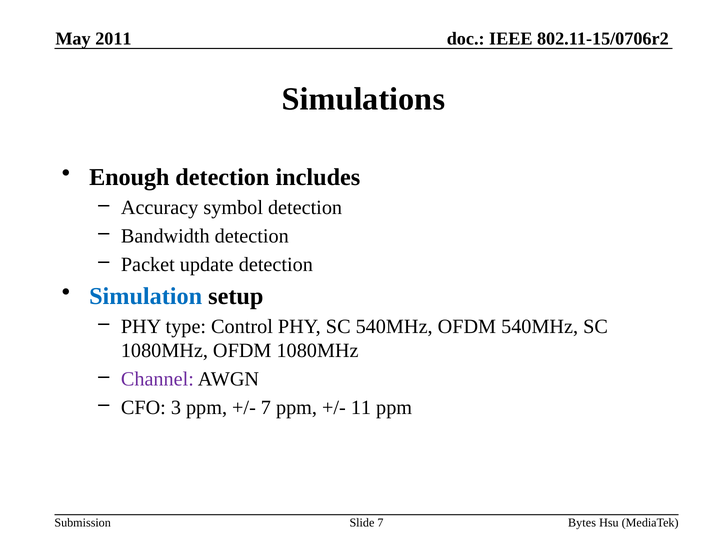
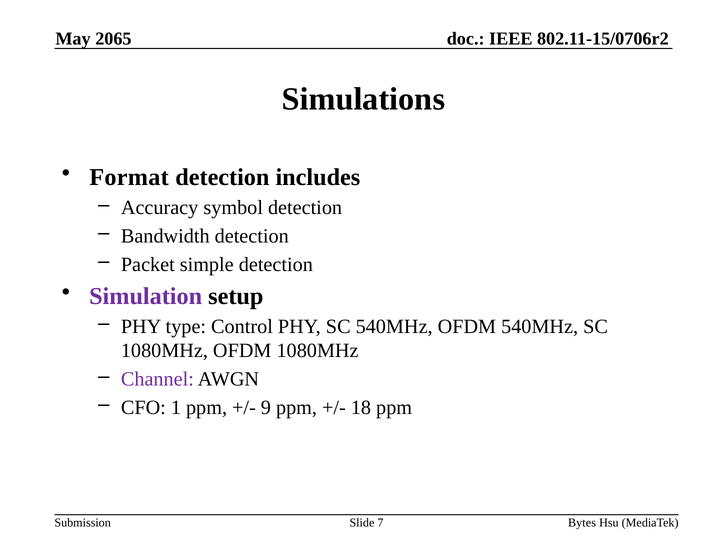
2011: 2011 -> 2065 (113, 39)
Enough: Enough -> Format (129, 177)
update: update -> simple (207, 264)
Simulation colour: blue -> purple (146, 296)
3: 3 -> 1 (176, 408)
7: 7 -> 9 (266, 408)
11: 11 -> 18 (361, 408)
